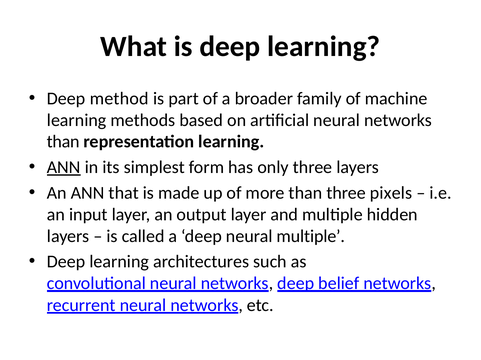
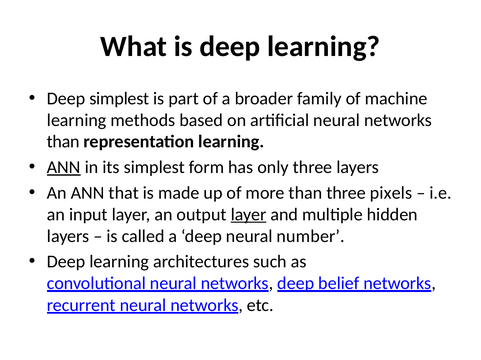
Deep method: method -> simplest (119, 99)
layer underline: none -> present (249, 215)
neural multiple: multiple -> number (311, 237)
